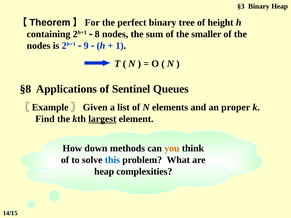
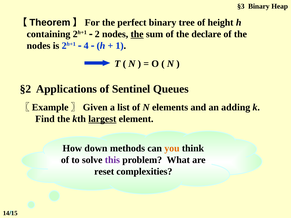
8: 8 -> 2 (97, 34)
the underline: none -> present (137, 34)
smaller: smaller -> declare (206, 34)
9: 9 -> 4 (86, 46)
§8: §8 -> §2 (25, 89)
proper: proper -> adding (236, 107)
this colour: blue -> purple (112, 160)
heap: heap -> reset (104, 172)
